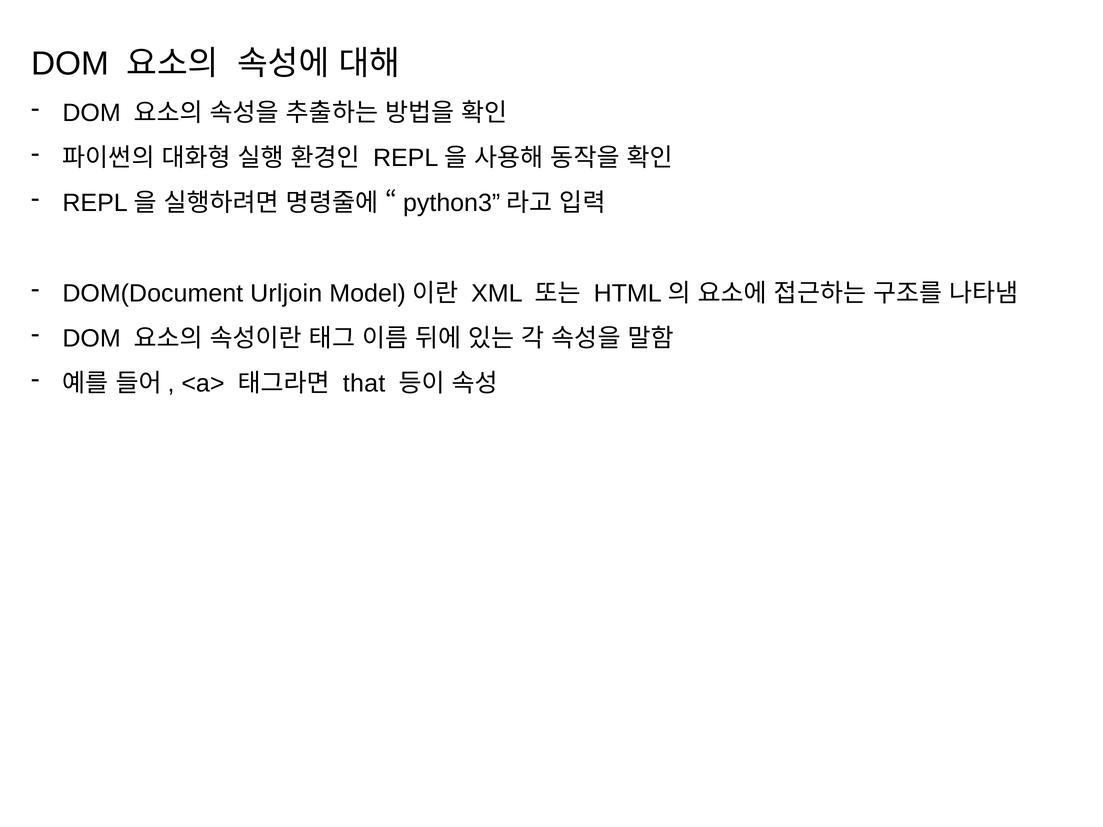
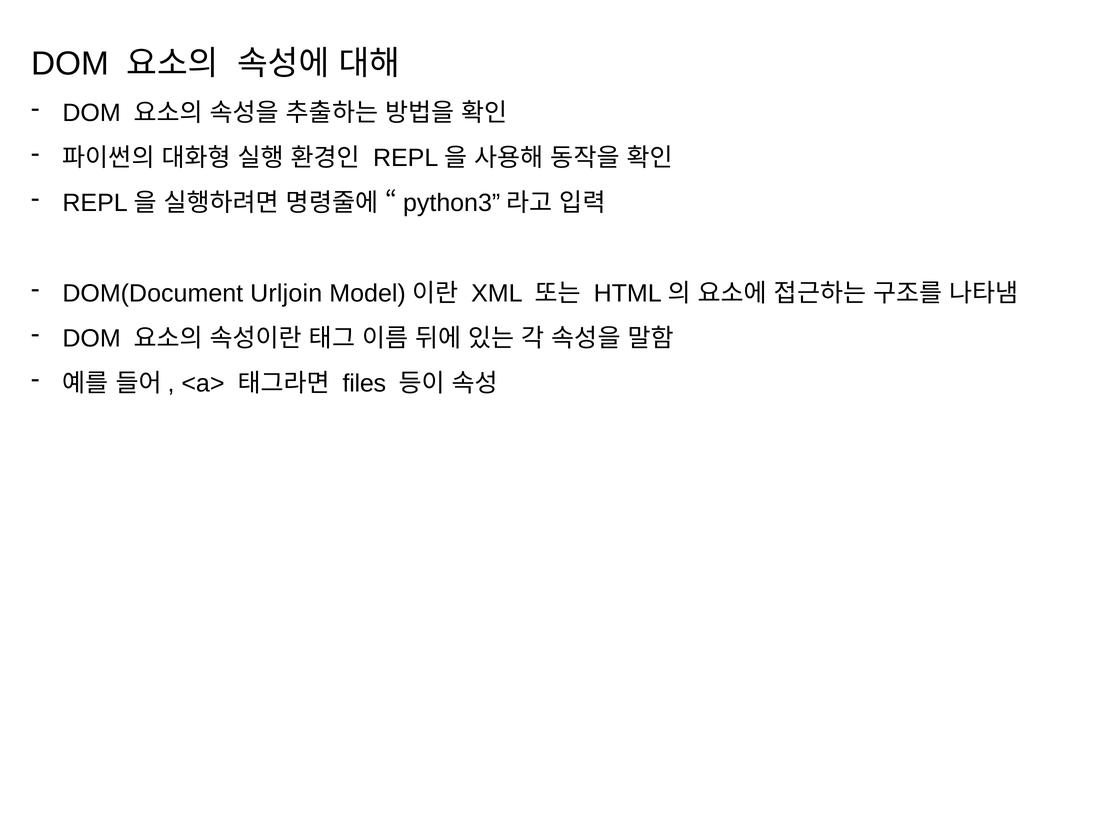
that: that -> files (364, 384)
